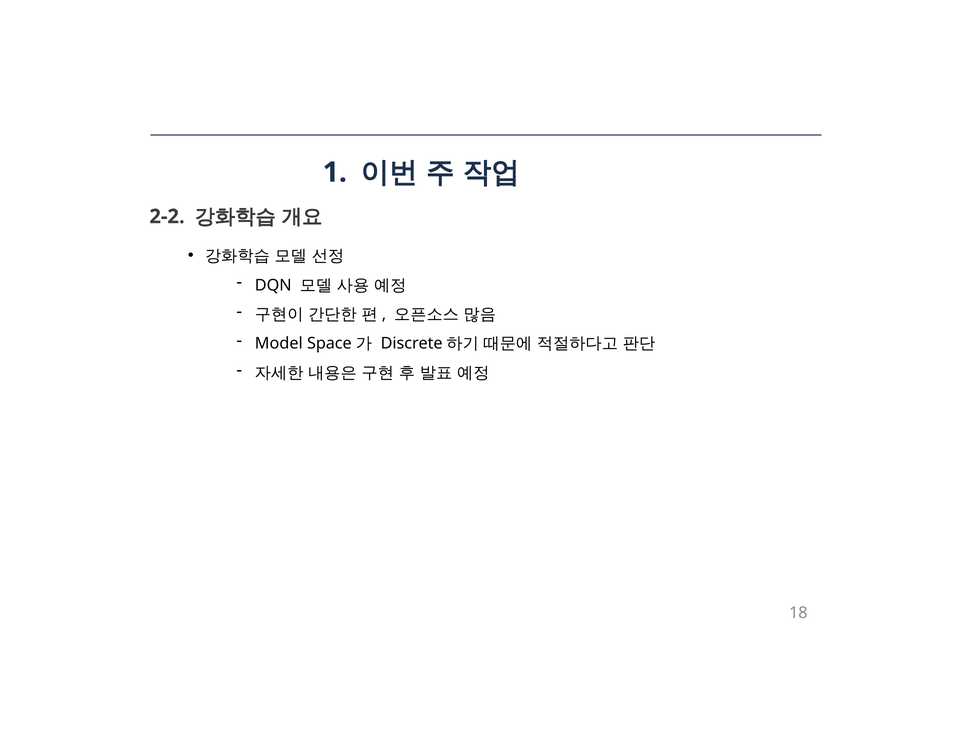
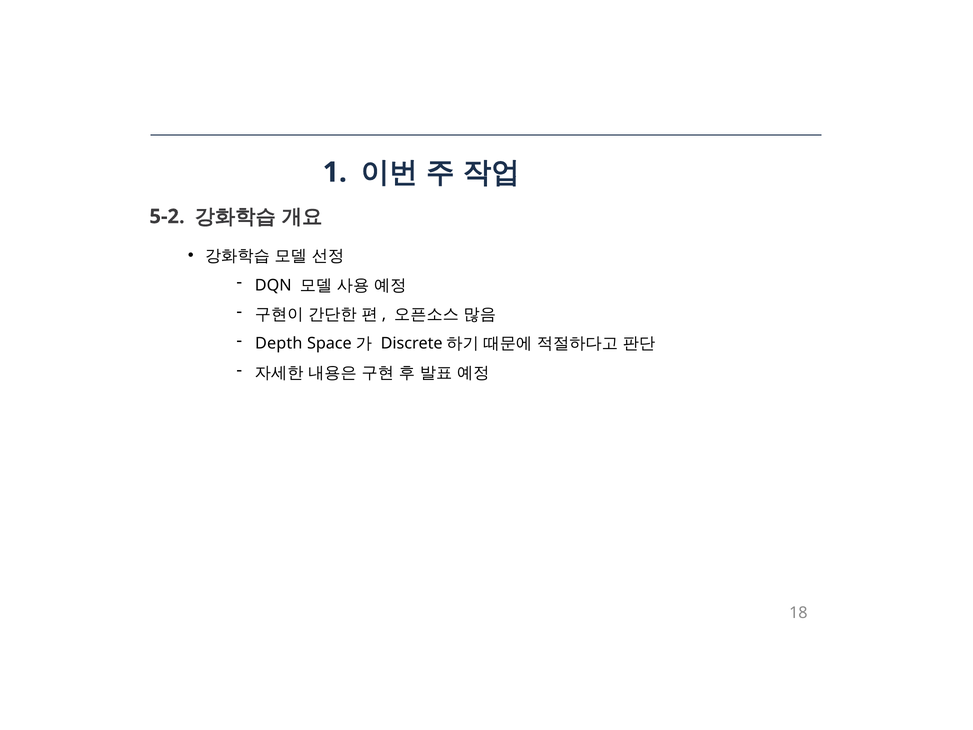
2-2: 2-2 -> 5-2 (167, 216)
Model: Model -> Depth (279, 343)
